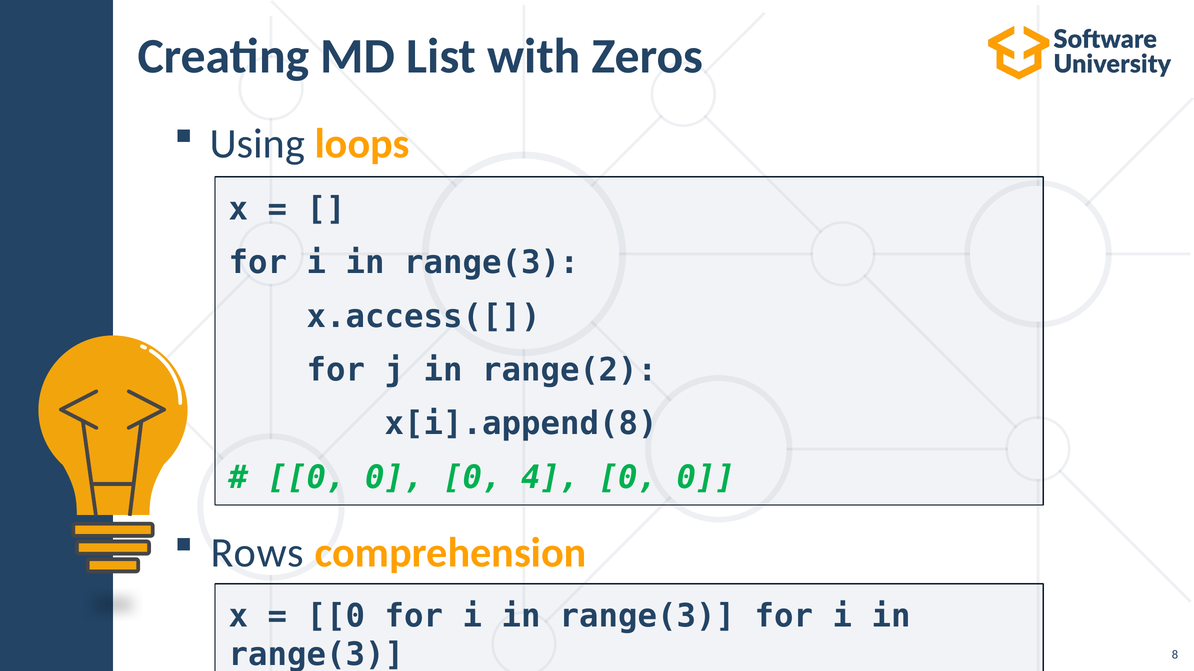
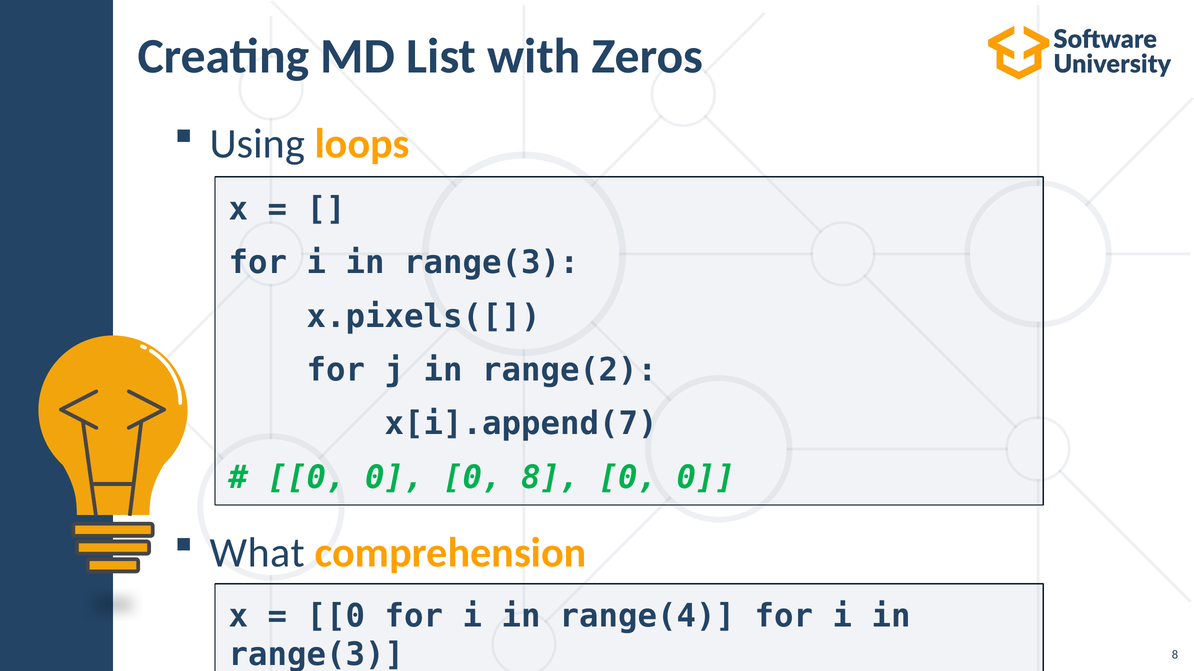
x.access([: x.access([ -> x.pixels([ (424, 317)
x[i].append(8: x[i].append(8 -> x[i].append(7 (521, 424)
0 4: 4 -> 8 (550, 478)
Rows: Rows -> What (257, 553)
range(3: range(3 -> range(4 (648, 616)
